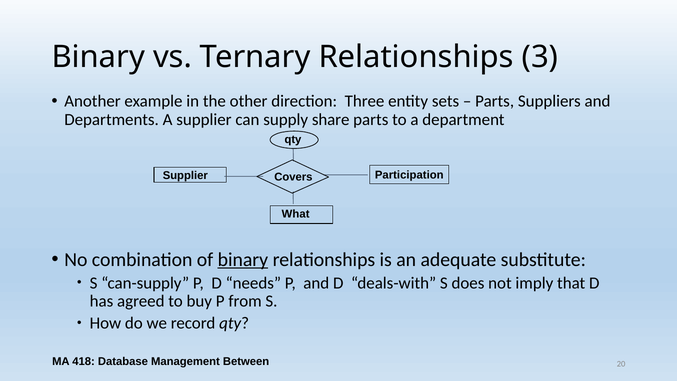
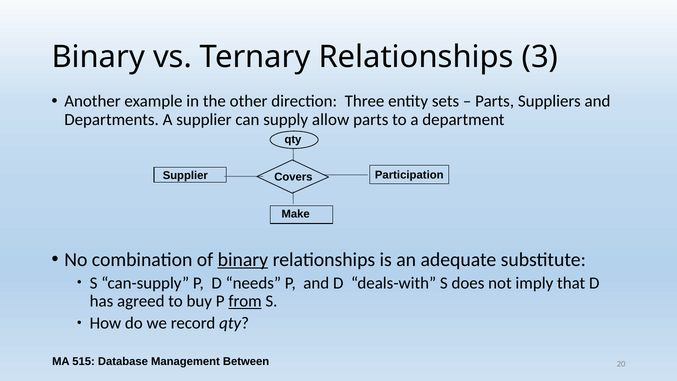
share: share -> allow (331, 119)
What: What -> Make (296, 214)
from underline: none -> present (245, 301)
418: 418 -> 515 (84, 361)
